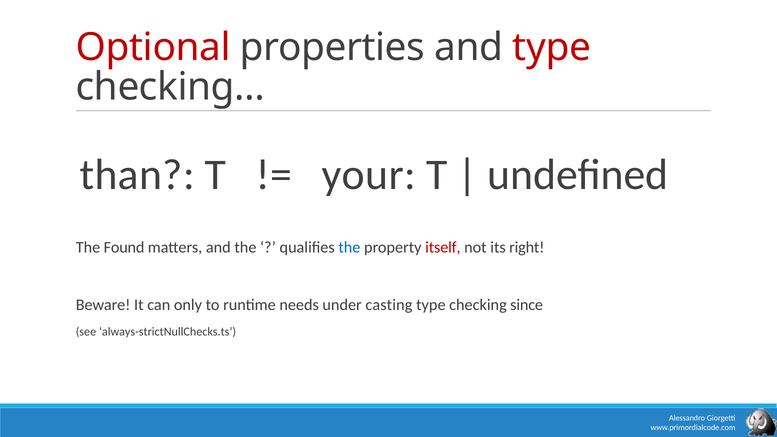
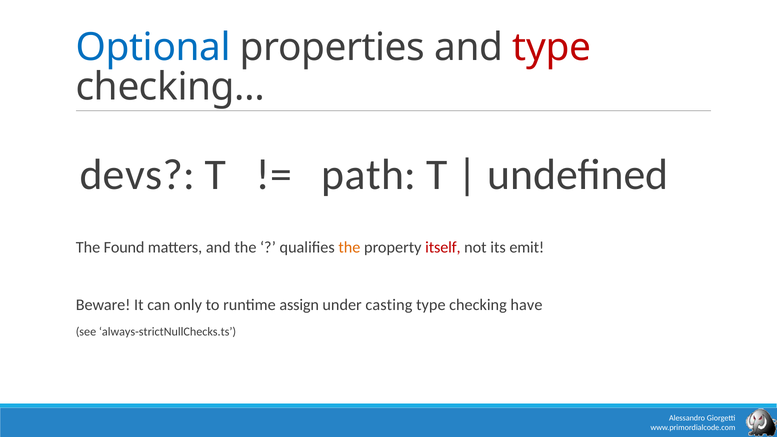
Optional colour: red -> blue (153, 47)
than: than -> devs (137, 175)
your: your -> path (369, 175)
the colour: blue -> orange (349, 247)
right: right -> emit (527, 247)
needs: needs -> assign (299, 305)
since: since -> have (526, 305)
